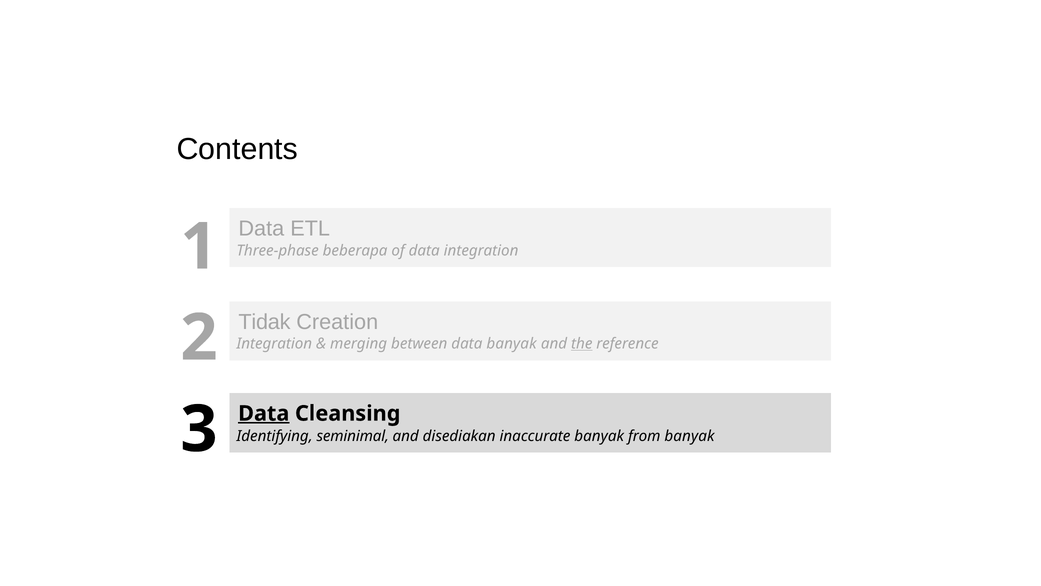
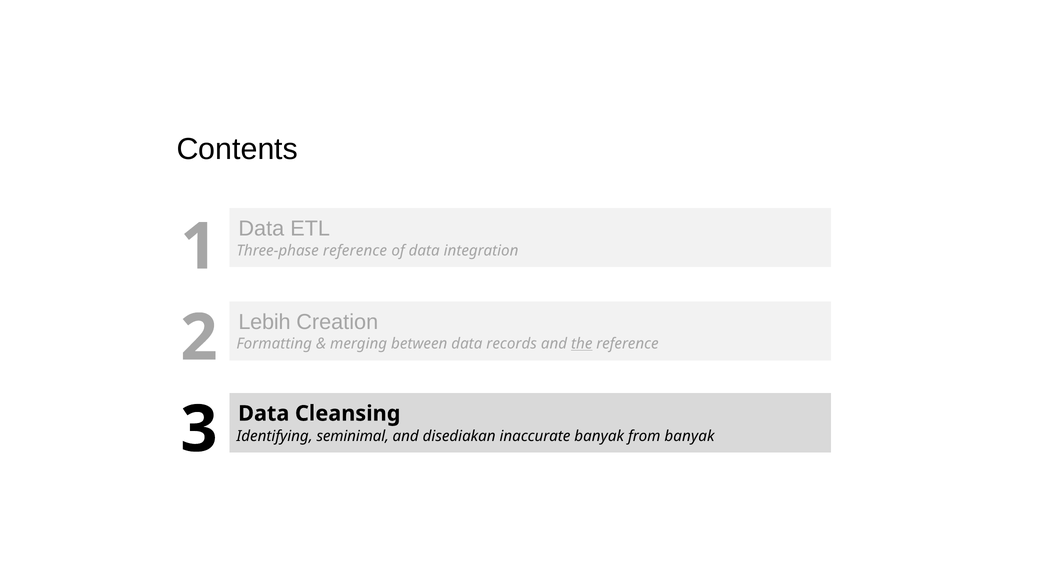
Three-phase beberapa: beberapa -> reference (355, 251)
Tidak: Tidak -> Lebih (264, 322)
Integration: Integration -> Formatting (274, 343)
data banyak: banyak -> records (512, 343)
Data underline: present -> none (264, 413)
